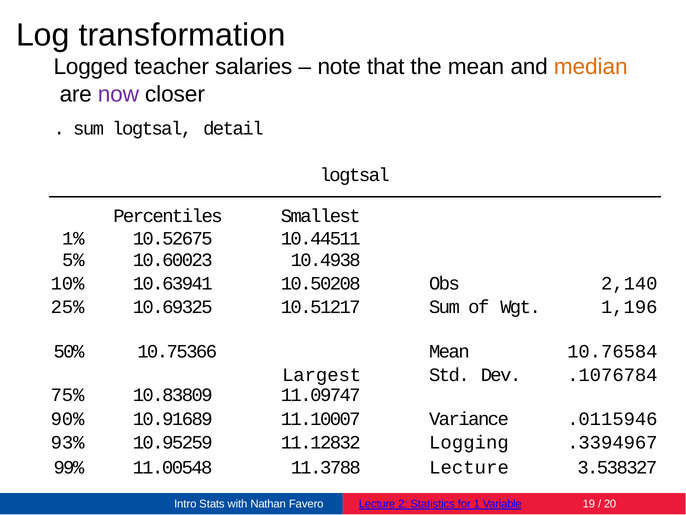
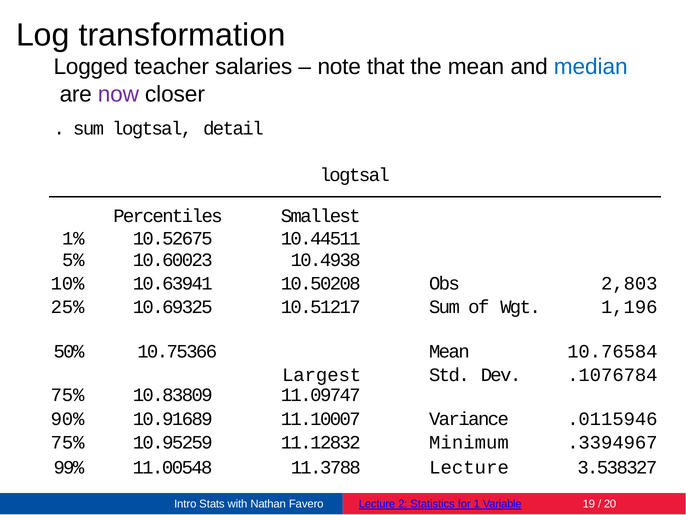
median colour: orange -> blue (591, 67)
2,140: 2,140 -> 2,803 (629, 284)
93%: 93% -> 75% (68, 442)
Logging: Logging -> Minimum (469, 442)
